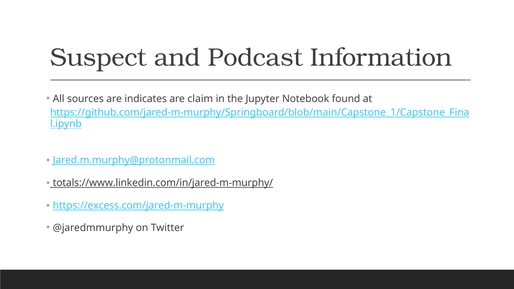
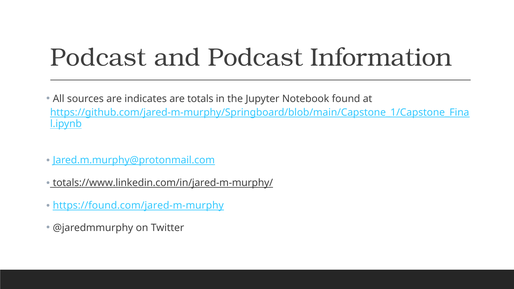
Suspect: Suspect -> Podcast (98, 58)
claim: claim -> totals (200, 99)
https://excess.com/jared-m-murphy: https://excess.com/jared-m-murphy -> https://found.com/jared-m-murphy (138, 205)
